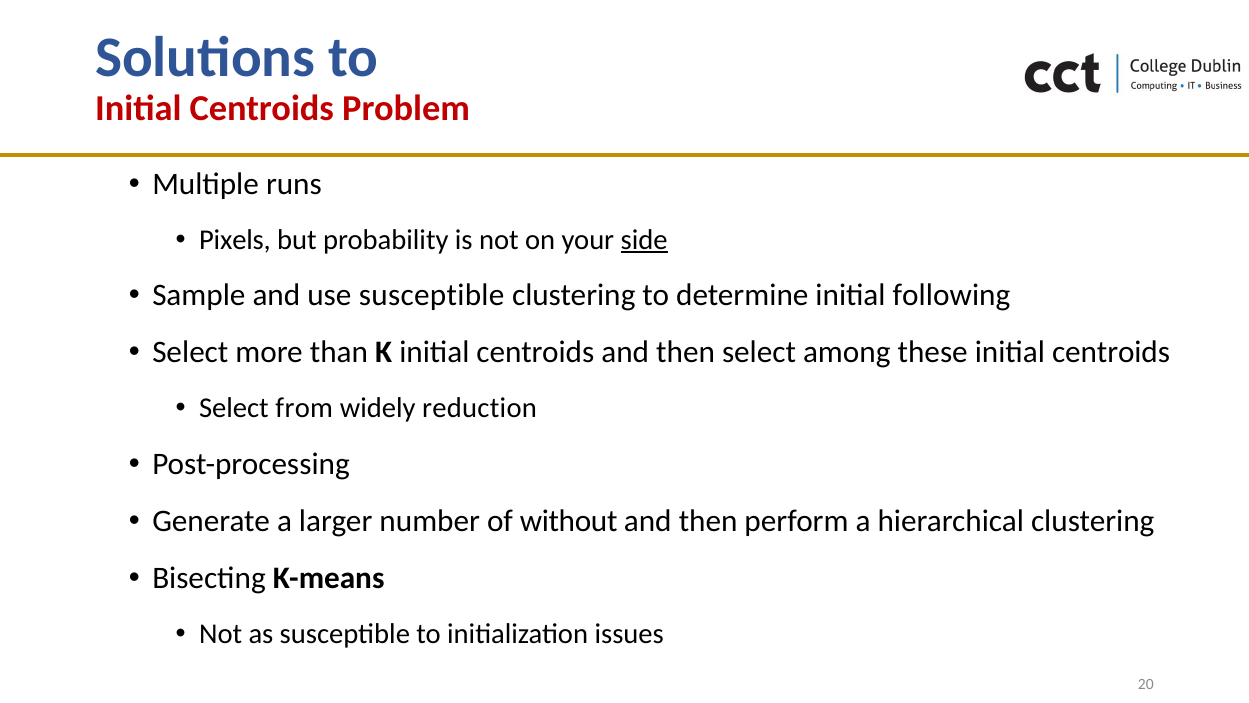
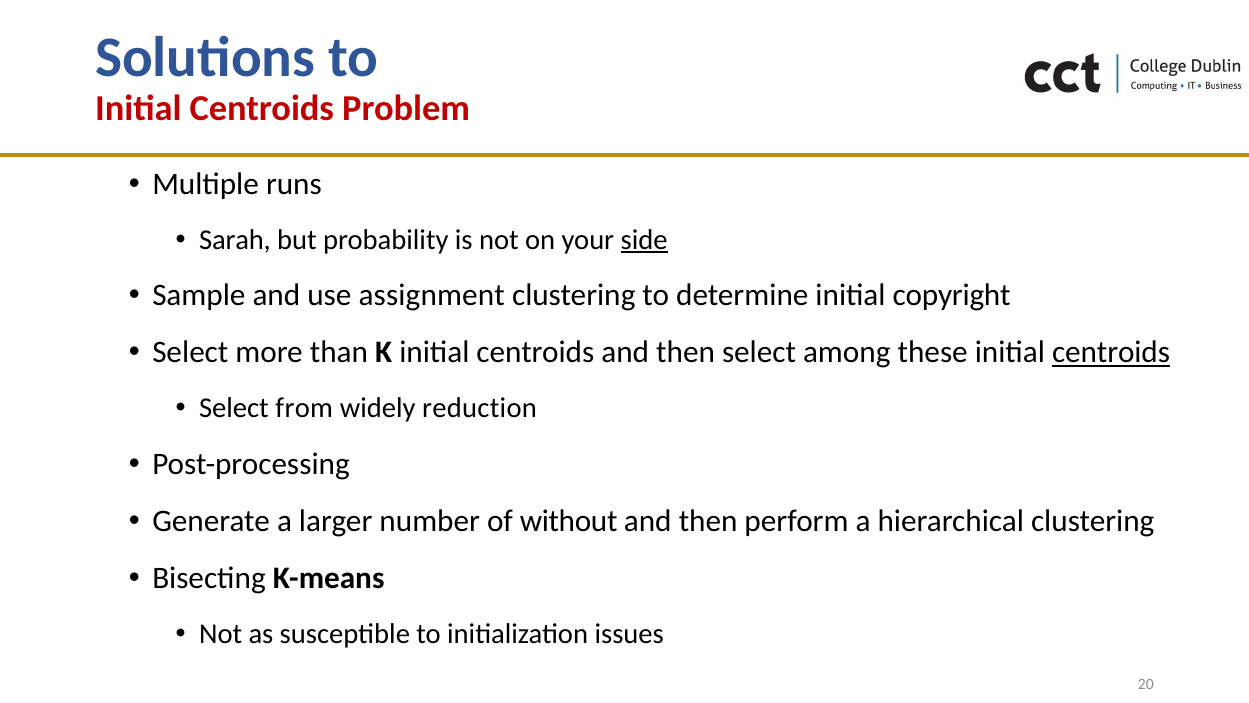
Pixels: Pixels -> Sarah (235, 240)
use susceptible: susceptible -> assignment (432, 295)
following: following -> copyright (952, 295)
centroids underline: none -> present (1111, 352)
